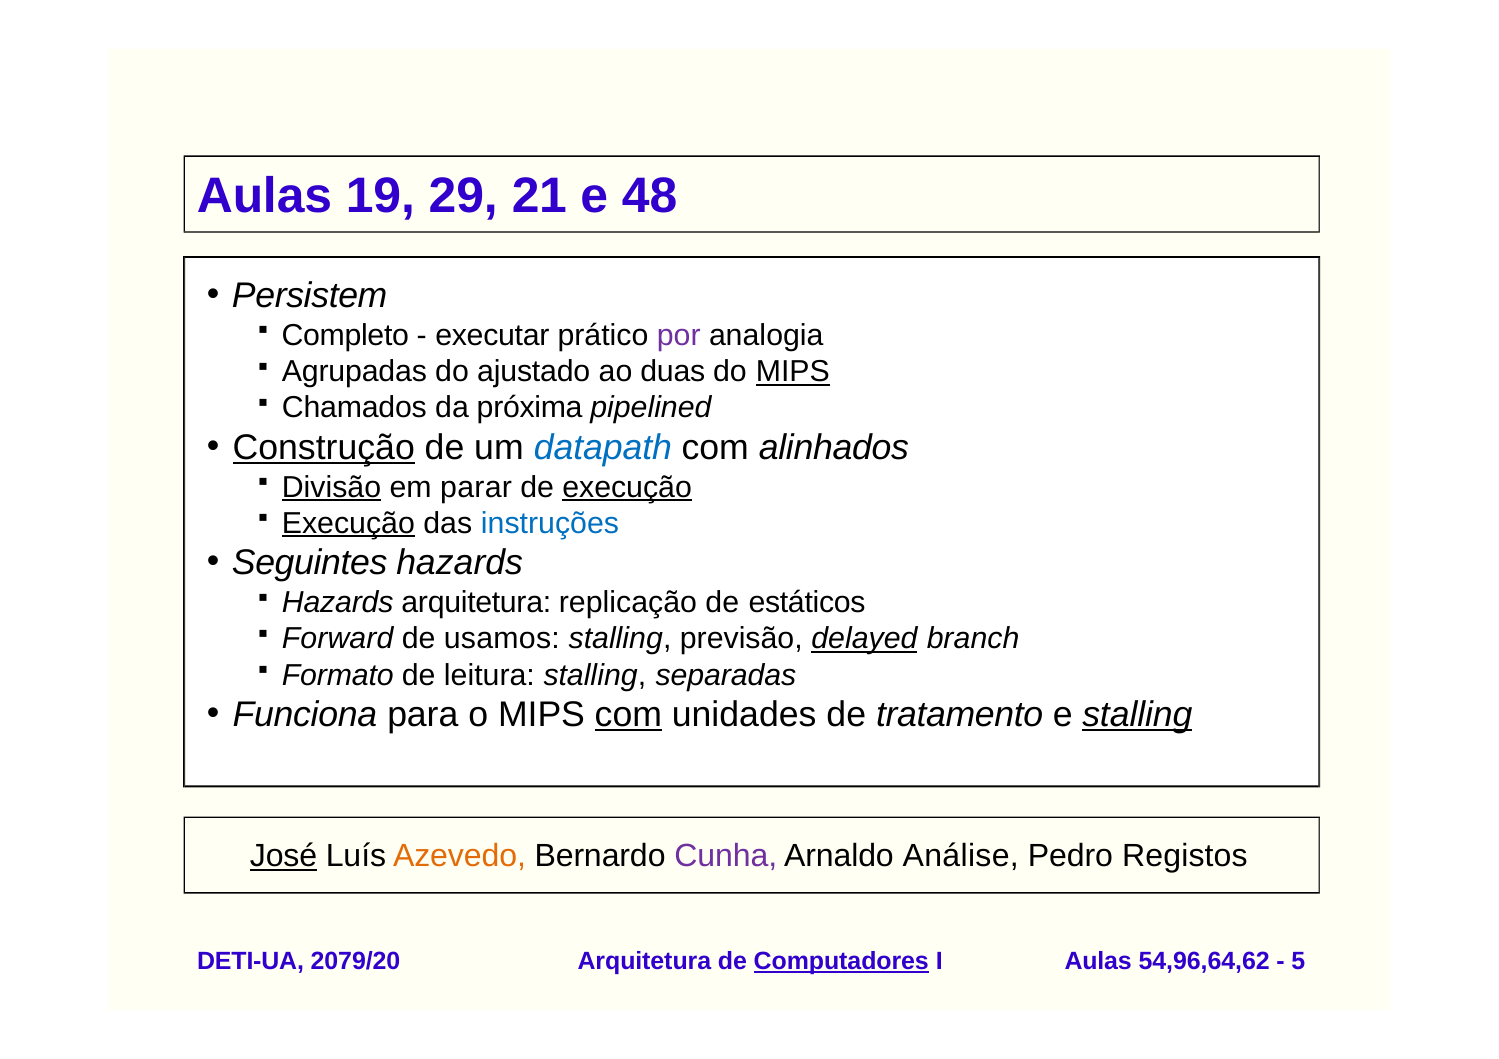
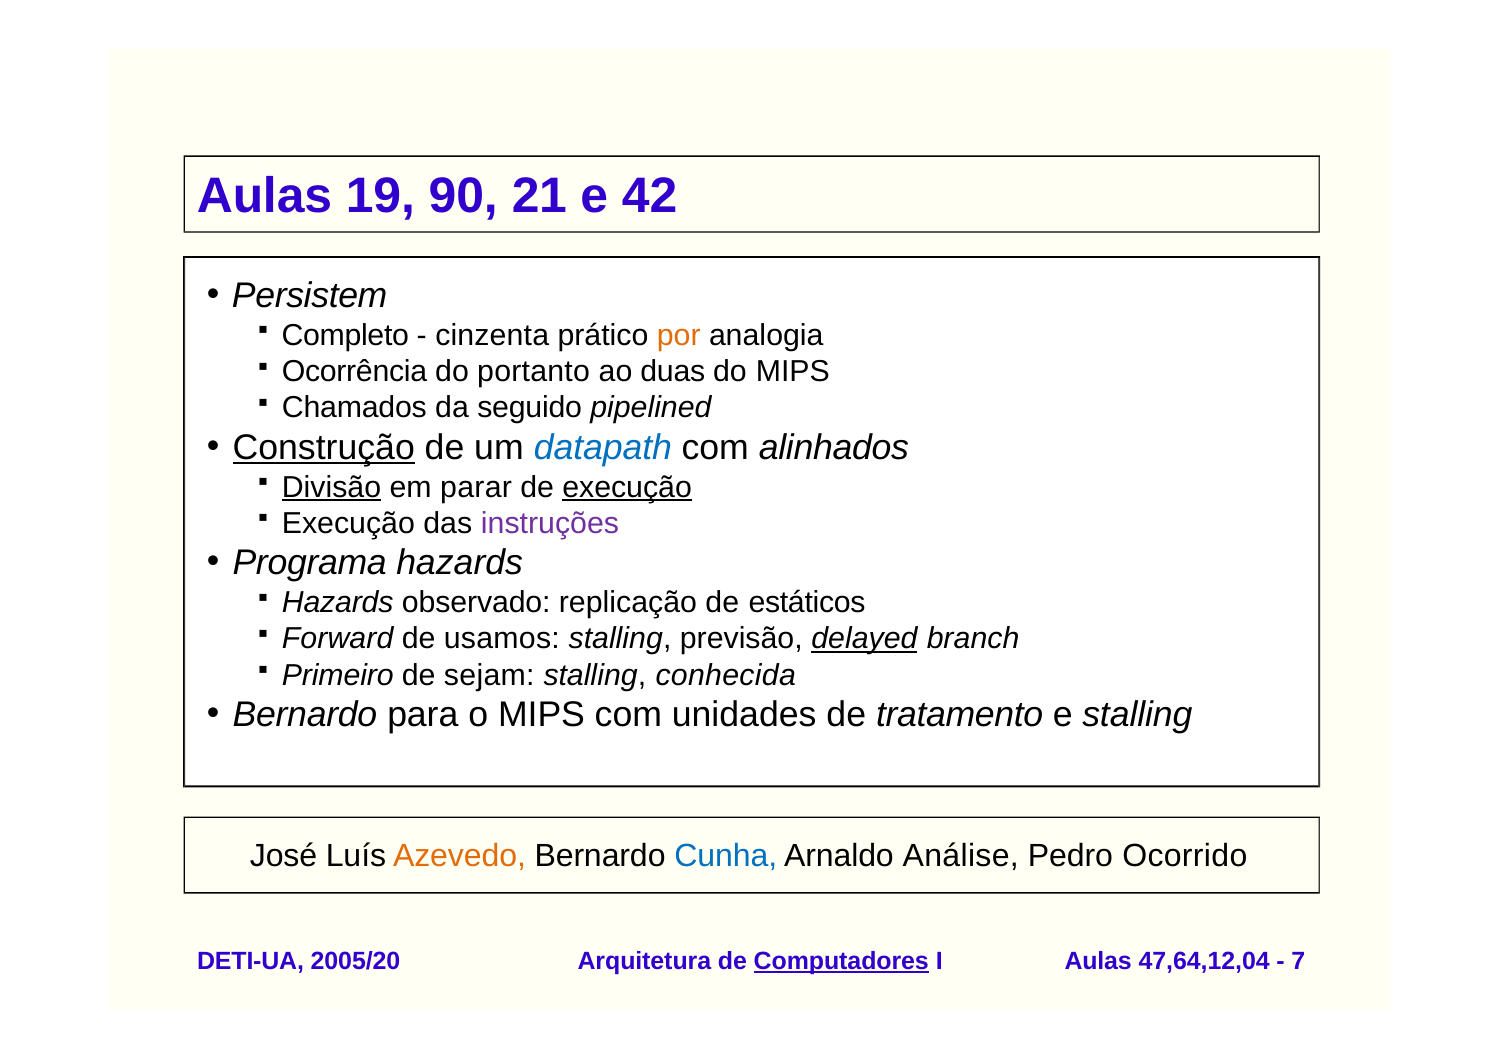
29: 29 -> 90 (463, 196)
48: 48 -> 42 (650, 196)
executar: executar -> cinzenta (492, 335)
por colour: purple -> orange (679, 335)
Agrupadas: Agrupadas -> Ocorrência (354, 372)
ajustado: ajustado -> portanto (534, 372)
MIPS underline: present -> none (793, 372)
próxima: próxima -> seguido (530, 408)
Execução underline: present -> none (348, 523)
instruções colour: blue -> purple (550, 523)
Seguintes: Seguintes -> Programa (310, 563)
Hazards arquitetura: arquitetura -> observado (476, 603)
Formato: Formato -> Primeiro (338, 675)
leitura: leitura -> sejam (489, 675)
separadas: separadas -> conhecida (726, 675)
Funciona: Funciona -> Bernardo (305, 715)
com underline: present -> none (628, 715)
stalling underline: present -> none (1137, 715)
José underline: present -> none (284, 857)
Cunha colour: purple -> blue (726, 857)
Registos: Registos -> Ocorrido (1185, 857)
2079/20: 2079/20 -> 2005/20 (355, 961)
54,96,64,62: 54,96,64,62 -> 47,64,12,04 (1204, 961)
5: 5 -> 7 (1298, 961)
